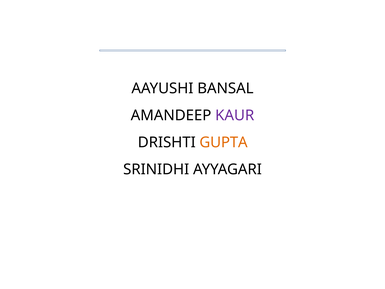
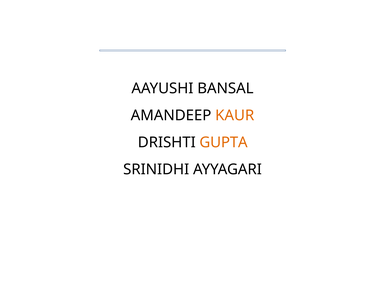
KAUR colour: purple -> orange (235, 115)
